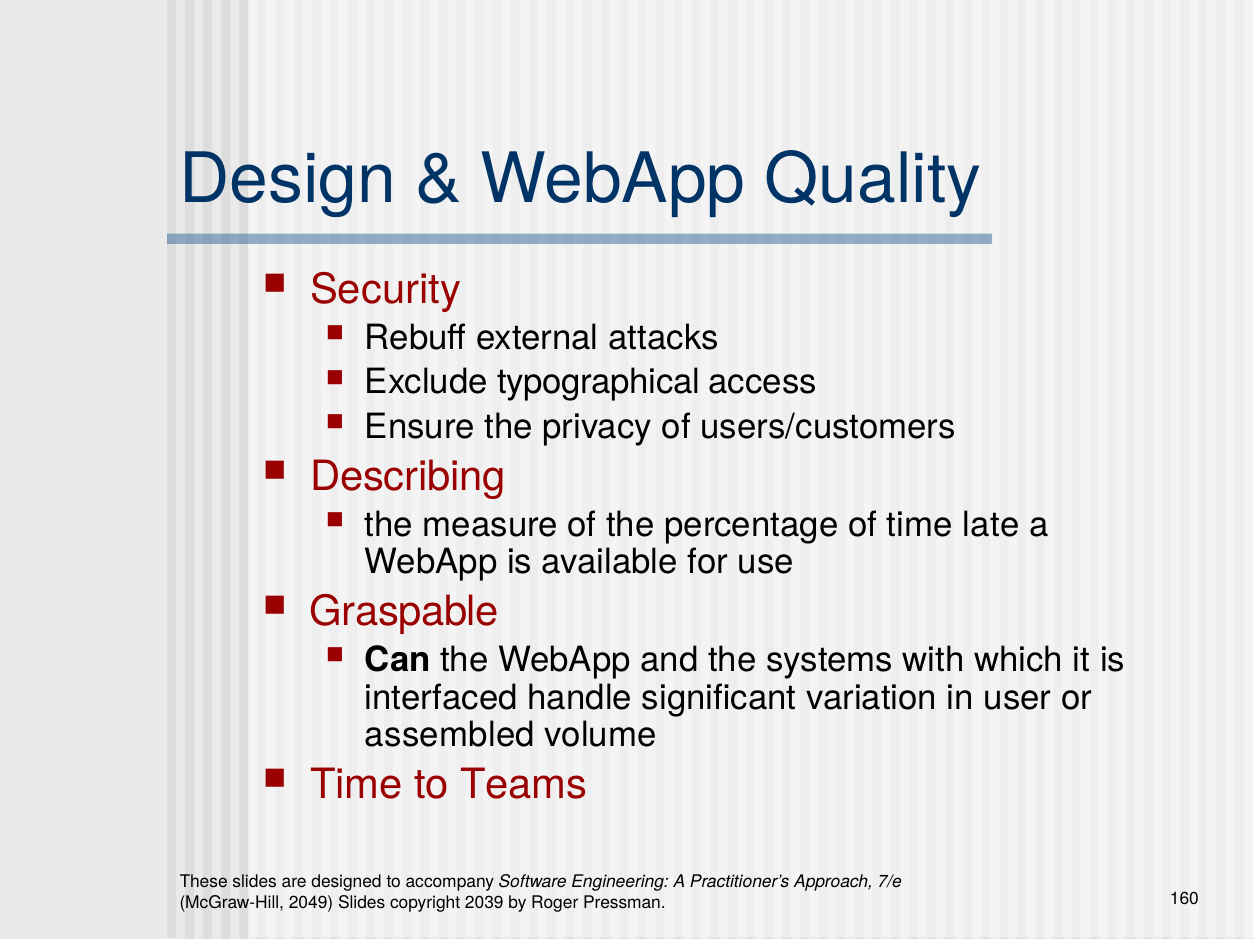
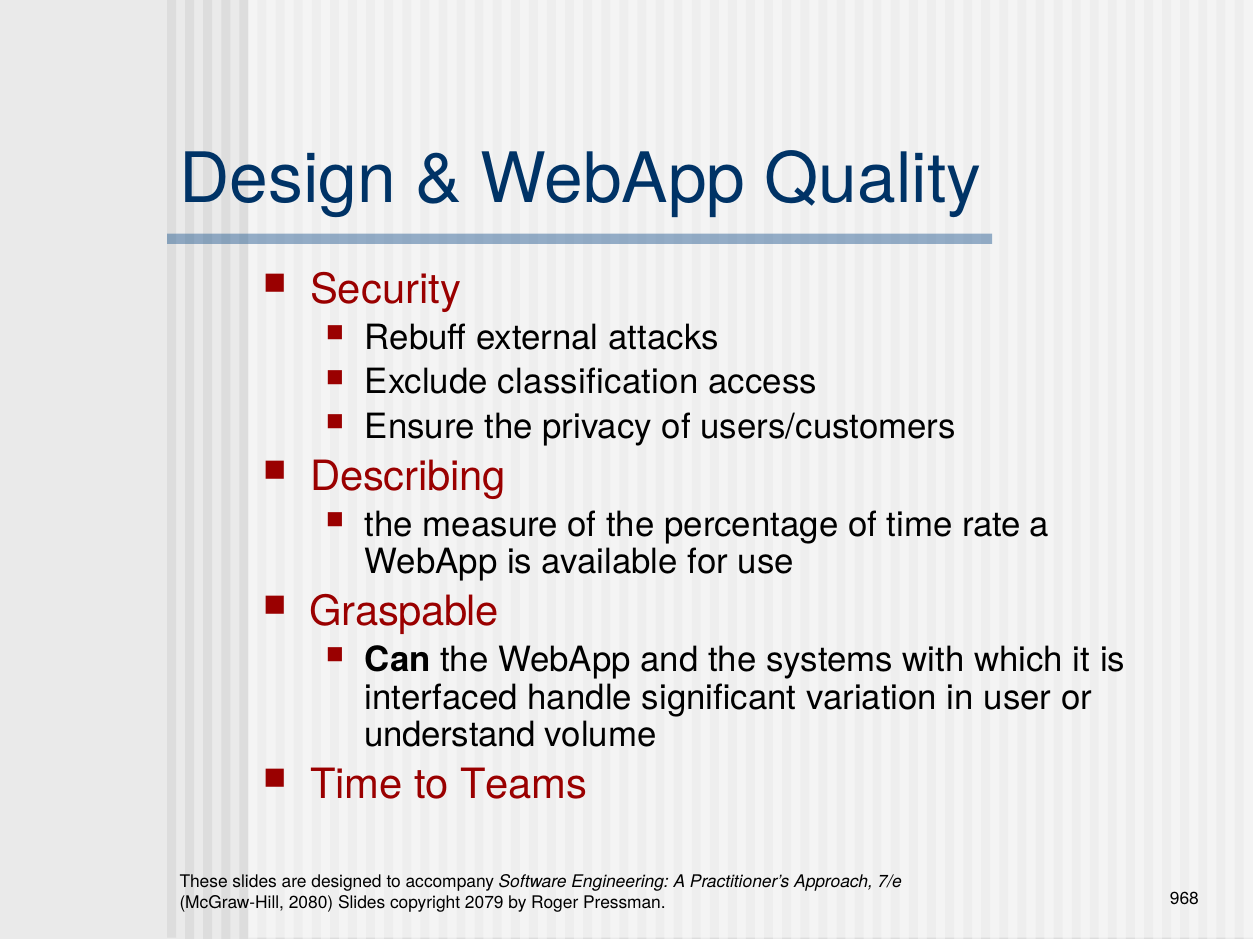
typographical: typographical -> classification (598, 383)
late: late -> rate (992, 525)
assembled: assembled -> understand (450, 736)
2049: 2049 -> 2080 (311, 903)
2039: 2039 -> 2079 (484, 903)
160: 160 -> 968 (1184, 899)
